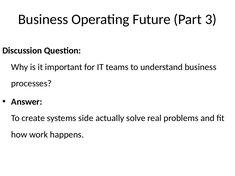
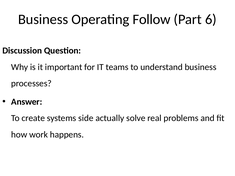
Future: Future -> Follow (152, 19)
3: 3 -> 6 (211, 19)
